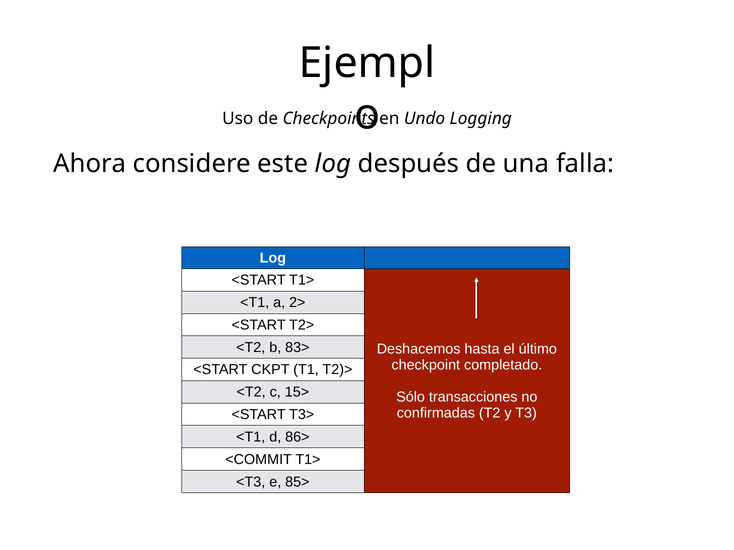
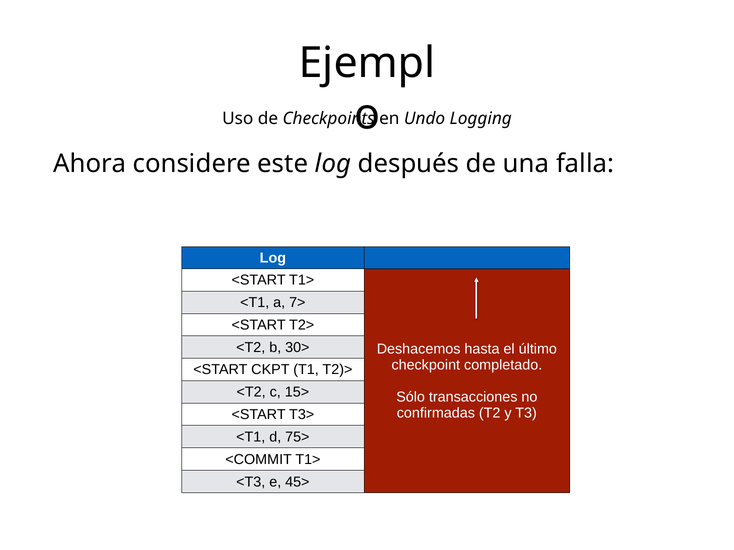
2>: 2> -> 7> (297, 303)
83>: 83> -> 30> (297, 348)
86>: 86> -> 75> (297, 437)
85>: 85> -> 45> (297, 482)
